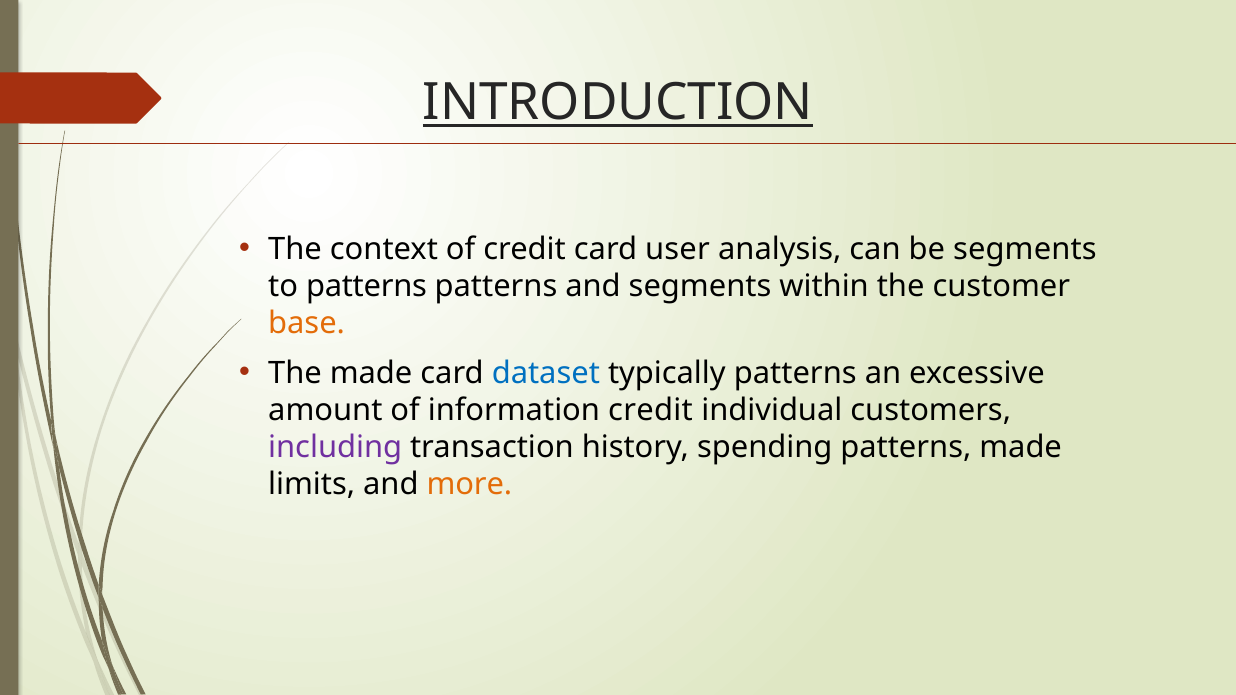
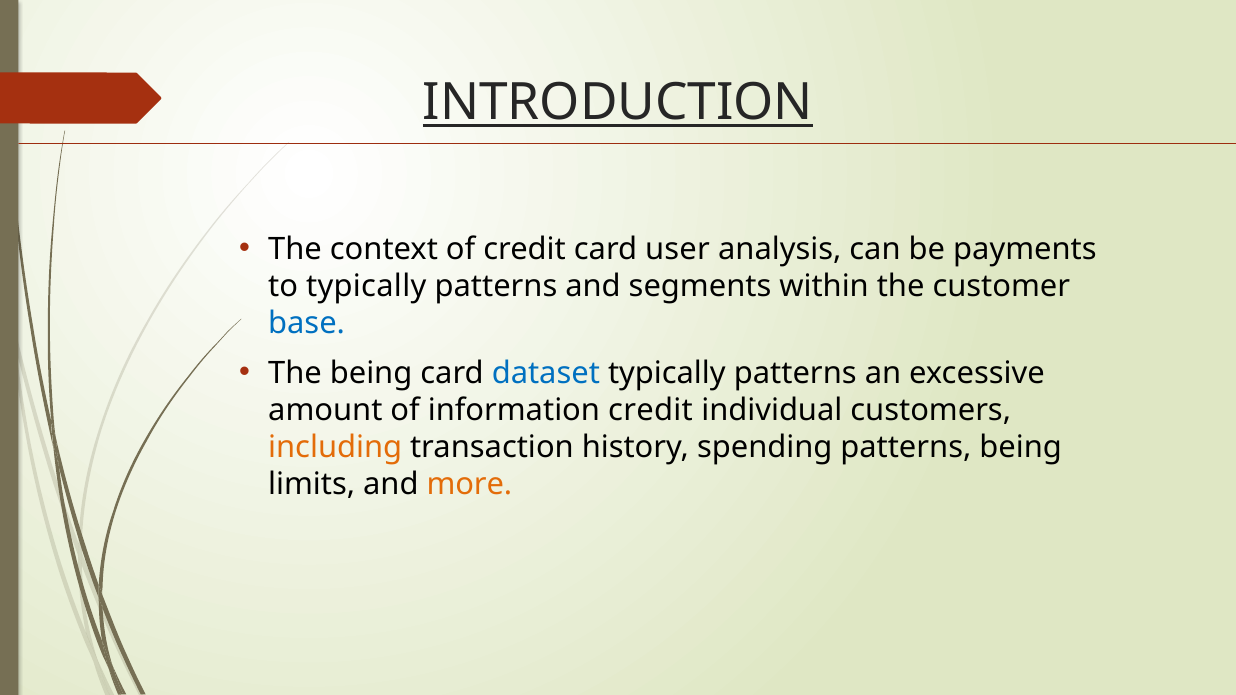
be segments: segments -> payments (1025, 249)
to patterns: patterns -> typically (366, 286)
base colour: orange -> blue (307, 324)
The made: made -> being (371, 374)
including colour: purple -> orange (335, 448)
patterns made: made -> being (1021, 448)
